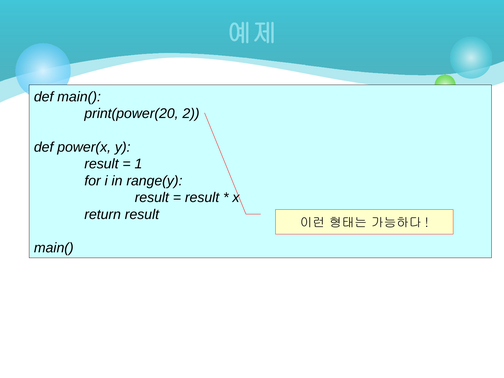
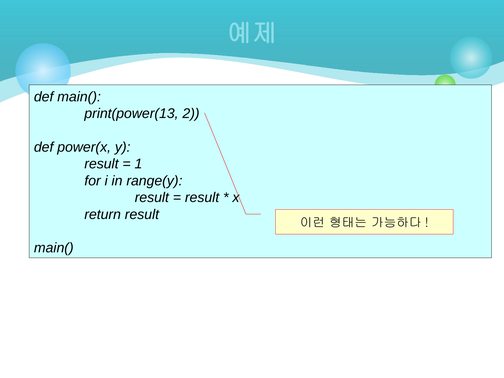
print(power(20: print(power(20 -> print(power(13 (131, 114)
